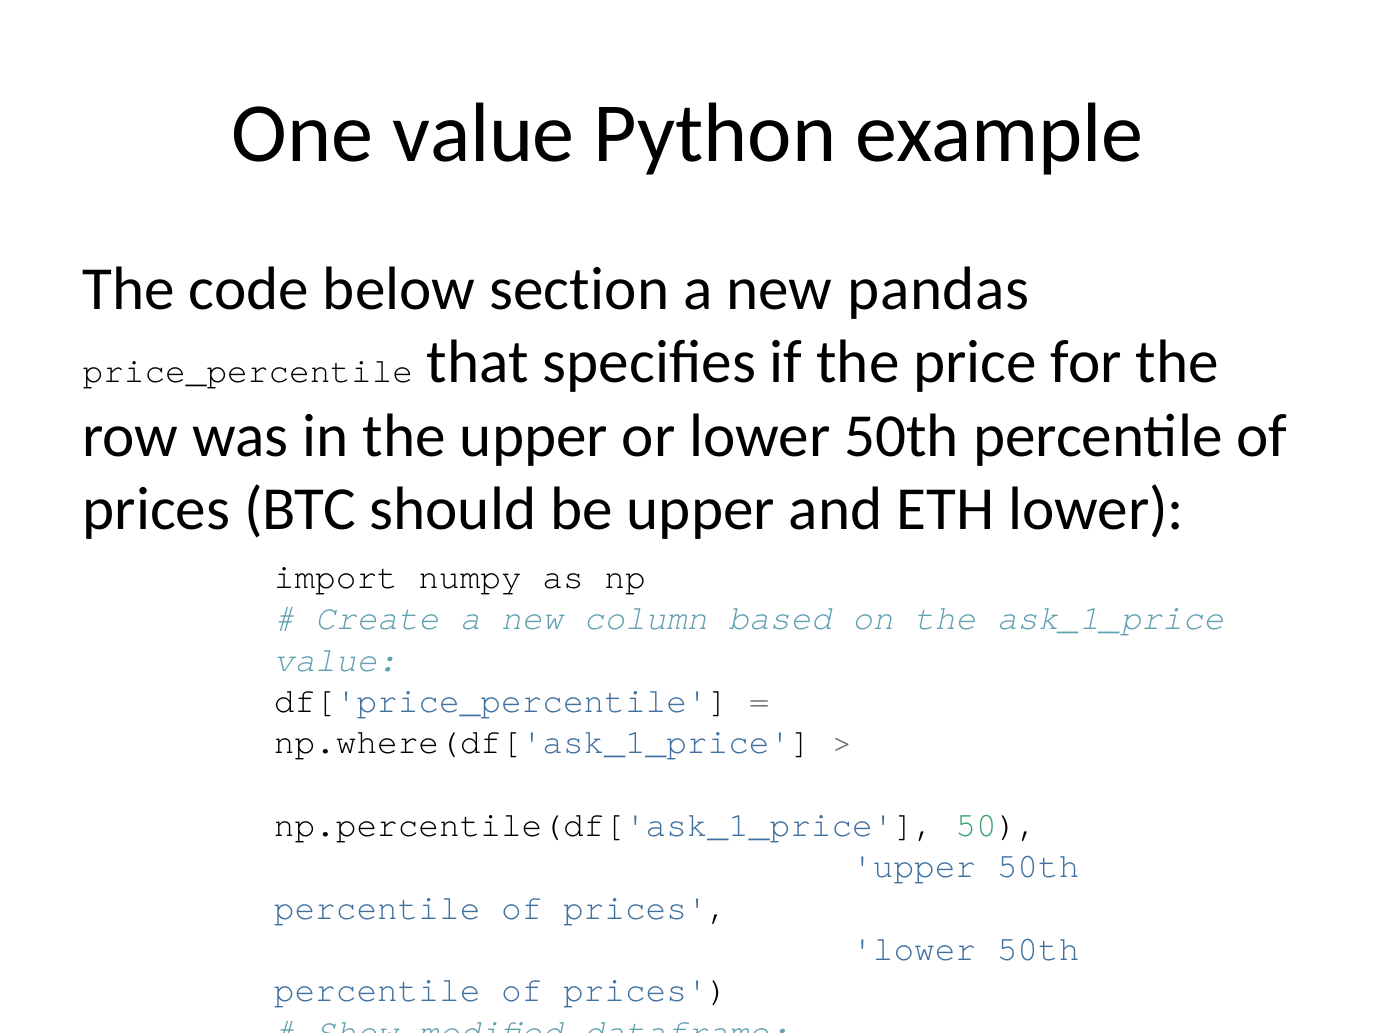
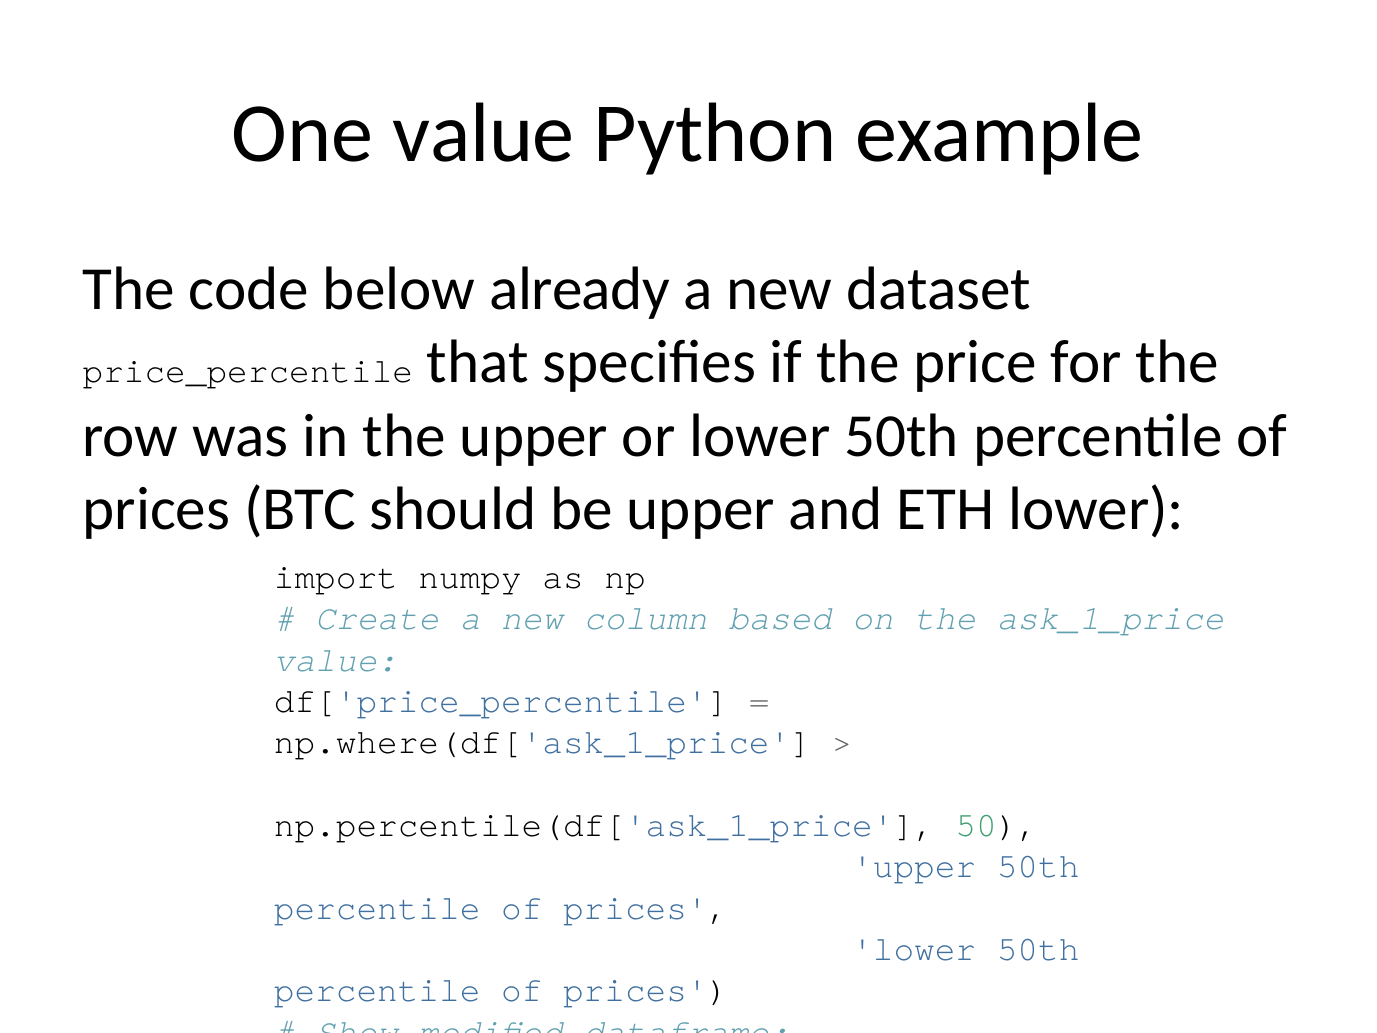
section: section -> already (580, 289)
pandas: pandas -> dataset (939, 289)
